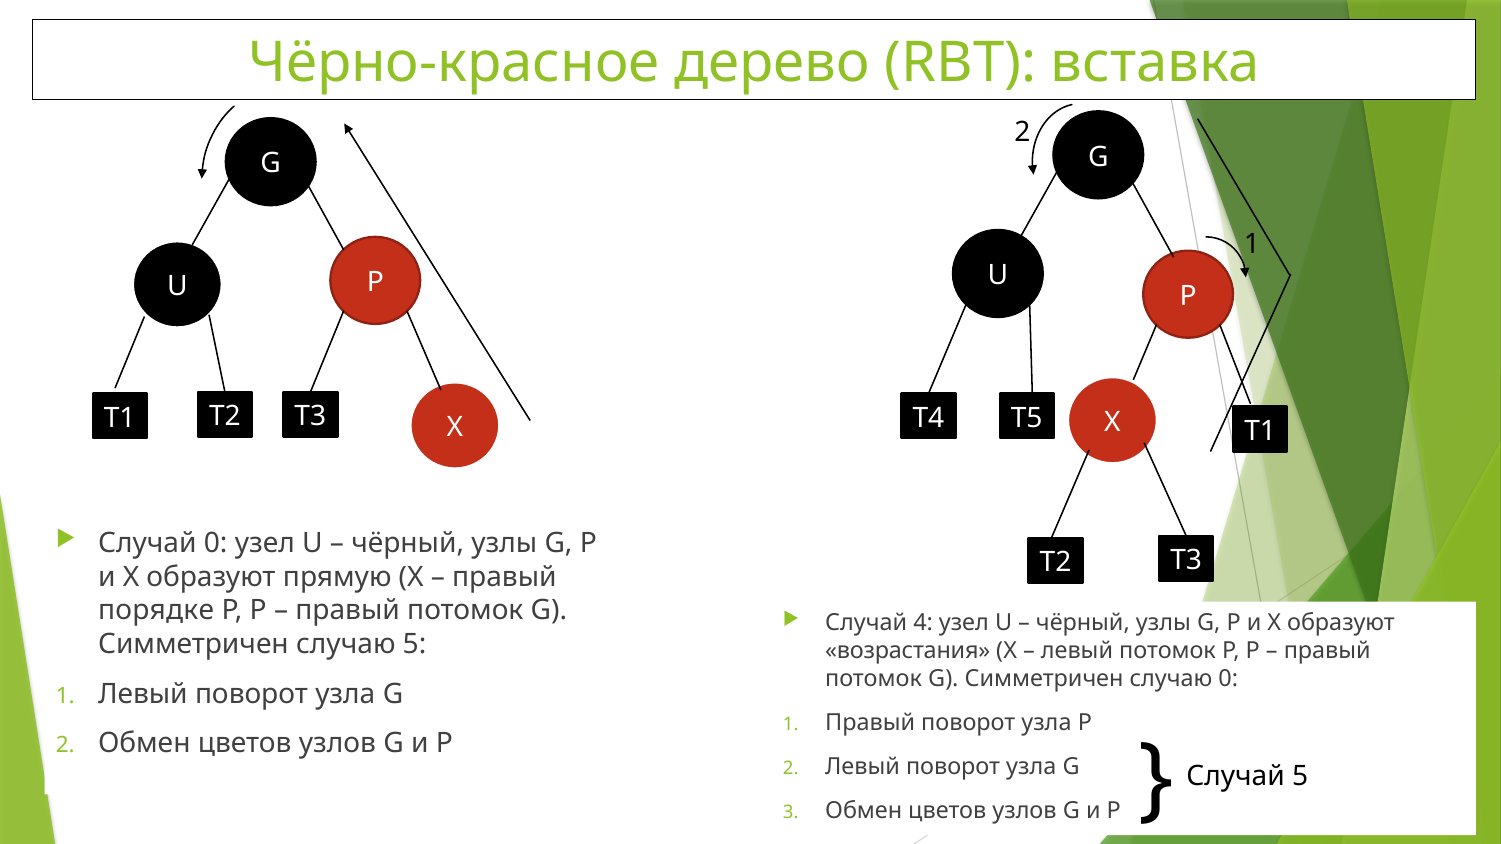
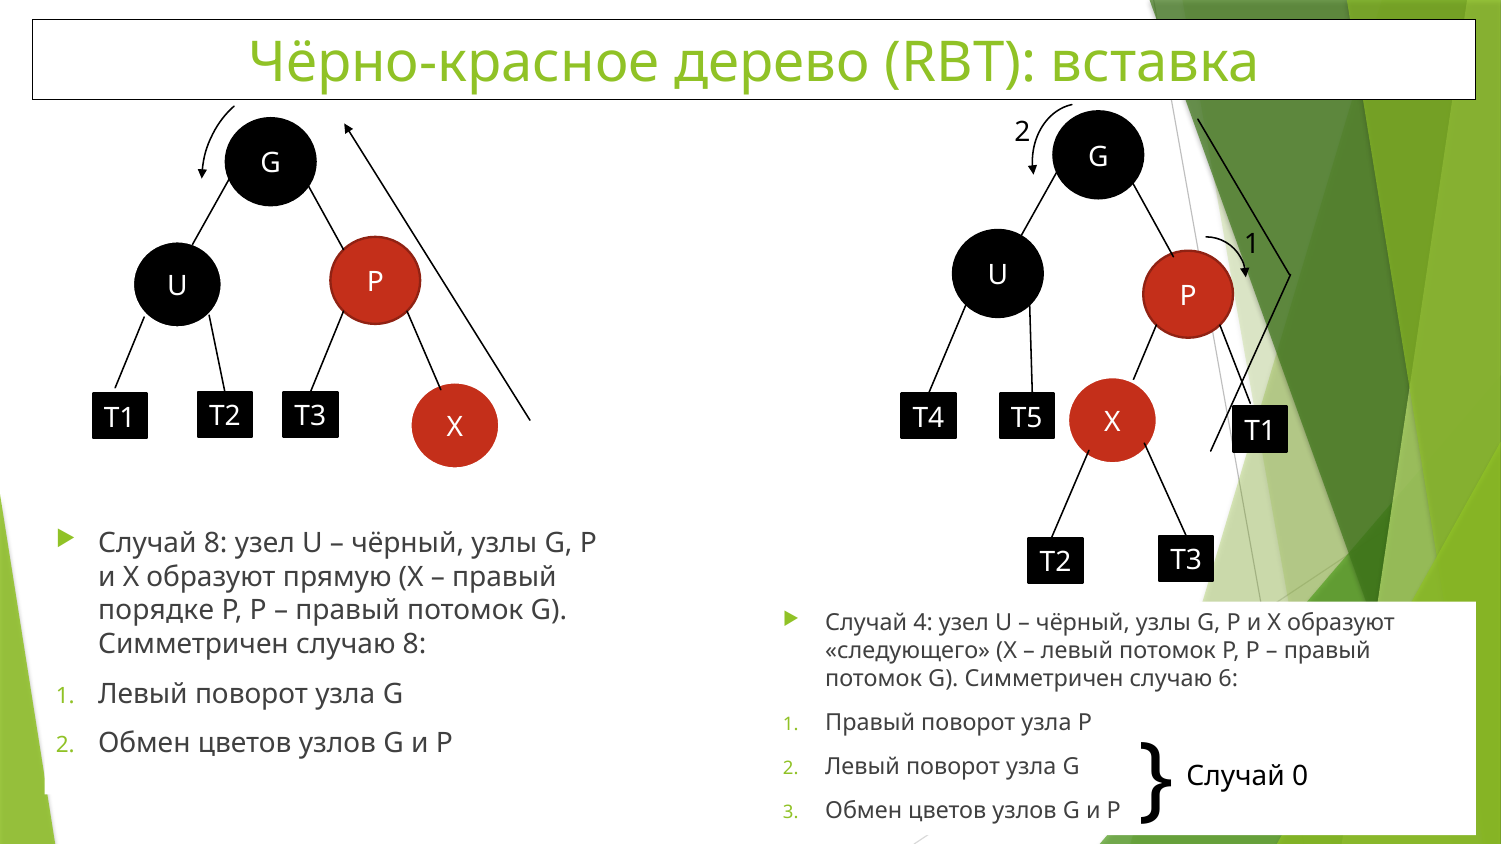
Случай 0: 0 -> 8 (216, 543)
случаю 5: 5 -> 8 (415, 645)
возрастания: возрастания -> следующего (908, 651)
случаю 0: 0 -> 6 (1228, 679)
Случай 5: 5 -> 0 (1300, 777)
